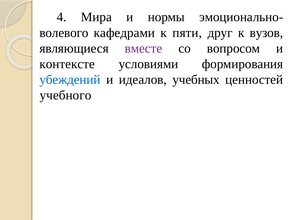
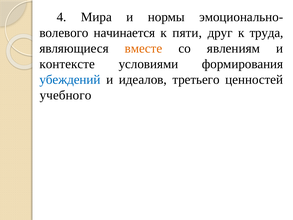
кафедрами: кафедрами -> начинается (124, 33)
вузов: вузов -> труда (266, 33)
вместе colour: purple -> orange (144, 48)
вопросом: вопросом -> явлениям (233, 48)
учебных: учебных -> третьего (196, 80)
